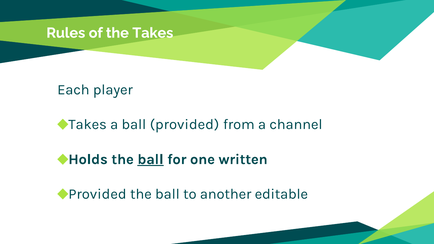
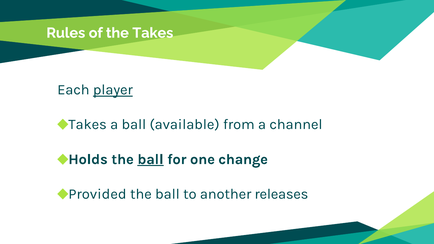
player underline: none -> present (113, 90)
ball provided: provided -> available (185, 125)
written: written -> change (243, 159)
editable: editable -> releases (281, 194)
